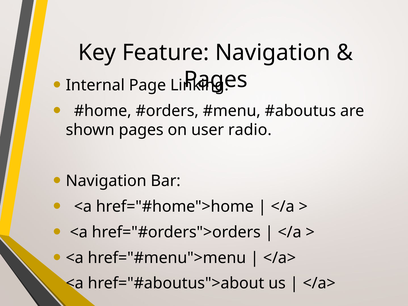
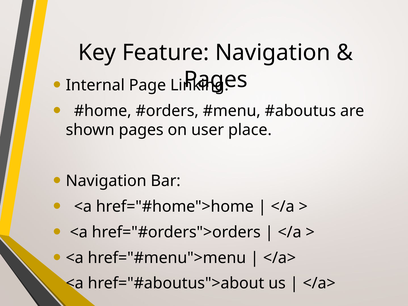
radio: radio -> place (250, 130)
